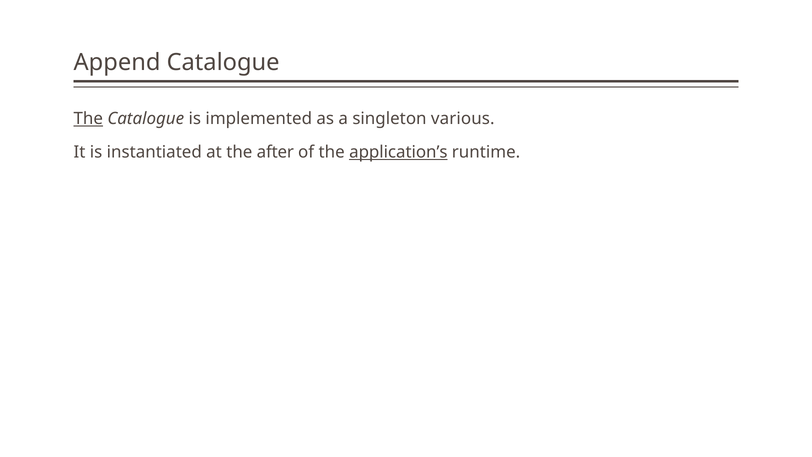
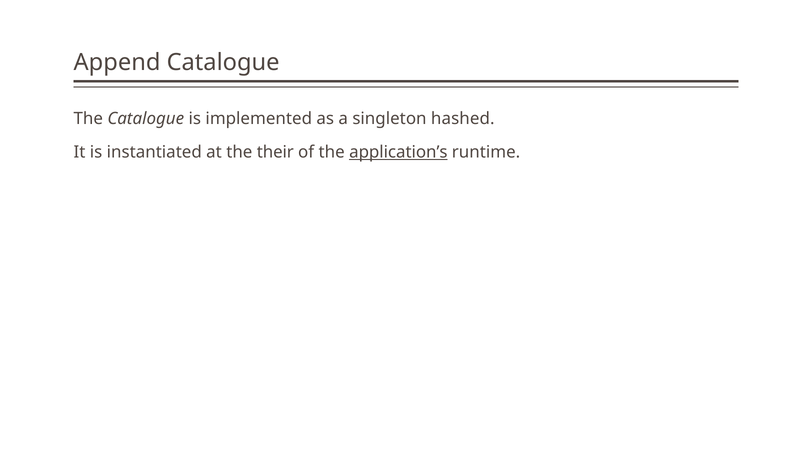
The underline: present -> none (88, 119)
various: various -> hashed (463, 119)
after: after -> their (275, 152)
